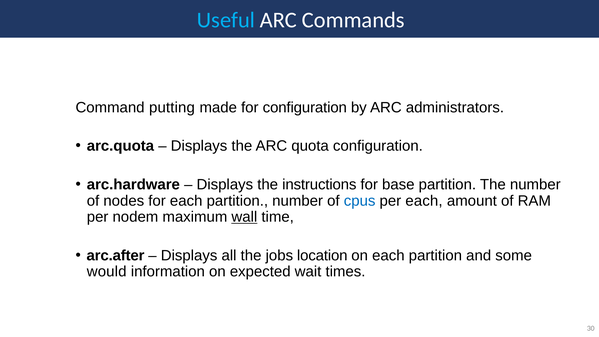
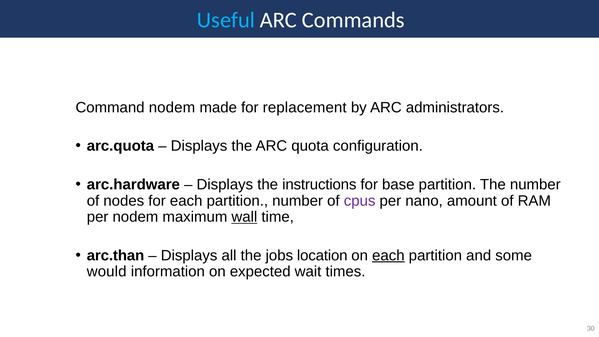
Command putting: putting -> nodem (172, 107)
for configuration: configuration -> replacement (305, 107)
cpus colour: blue -> purple (360, 201)
per each: each -> nano (424, 201)
arc.after: arc.after -> arc.than (115, 255)
each underline: none -> present (388, 255)
